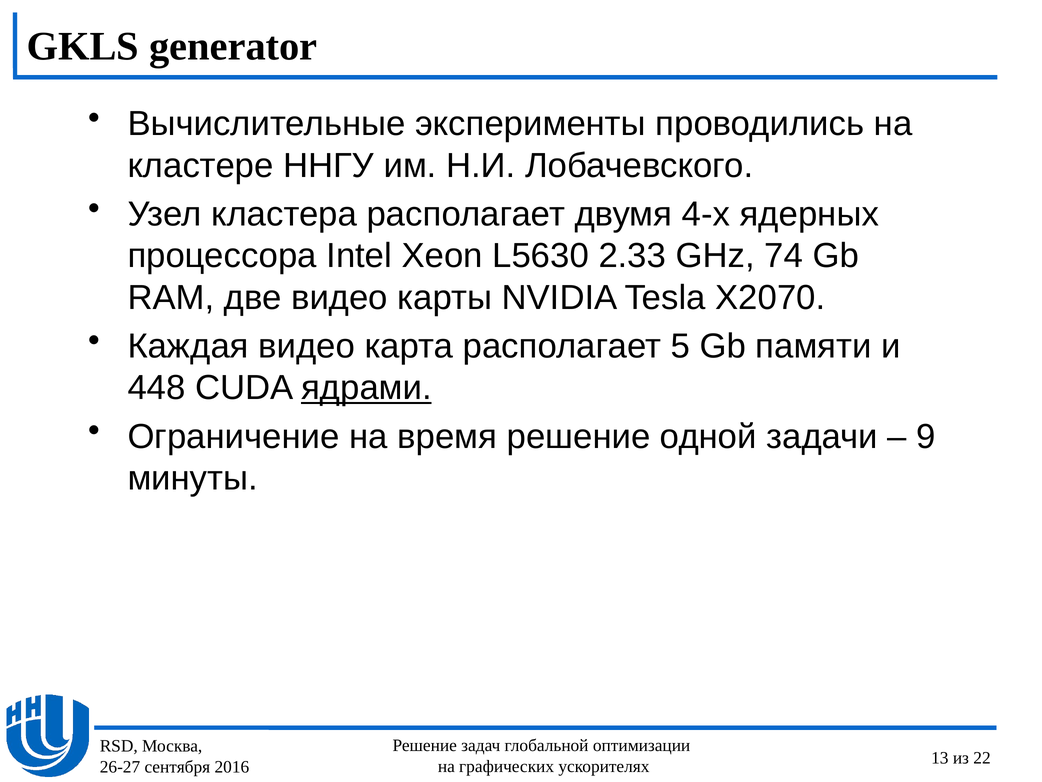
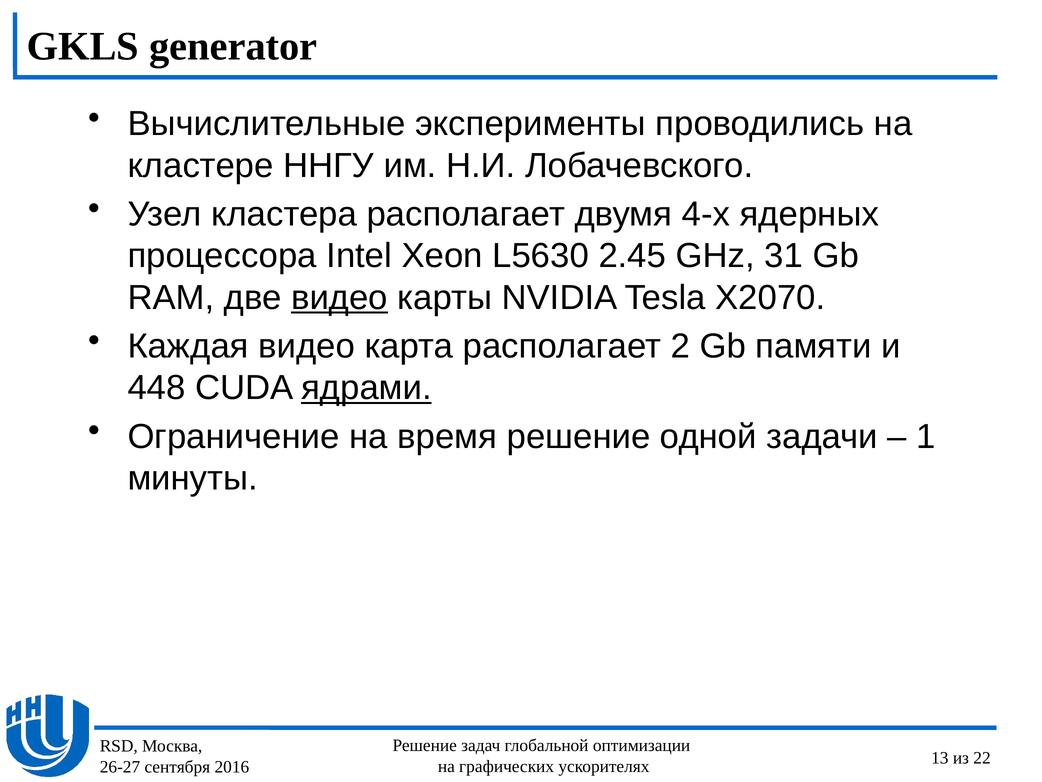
2.33: 2.33 -> 2.45 (632, 256)
74: 74 -> 31 (784, 256)
видео underline: none -> present (340, 297)
5: 5 -> 2 (680, 346)
9: 9 -> 1 (926, 436)
